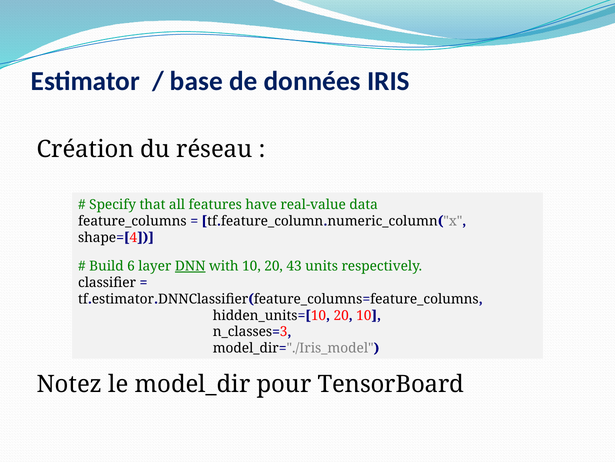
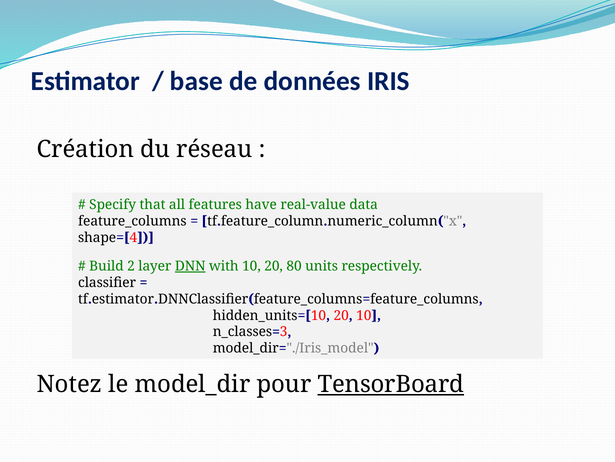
6: 6 -> 2 (131, 266)
43: 43 -> 80 (294, 266)
TensorBoard underline: none -> present (391, 384)
